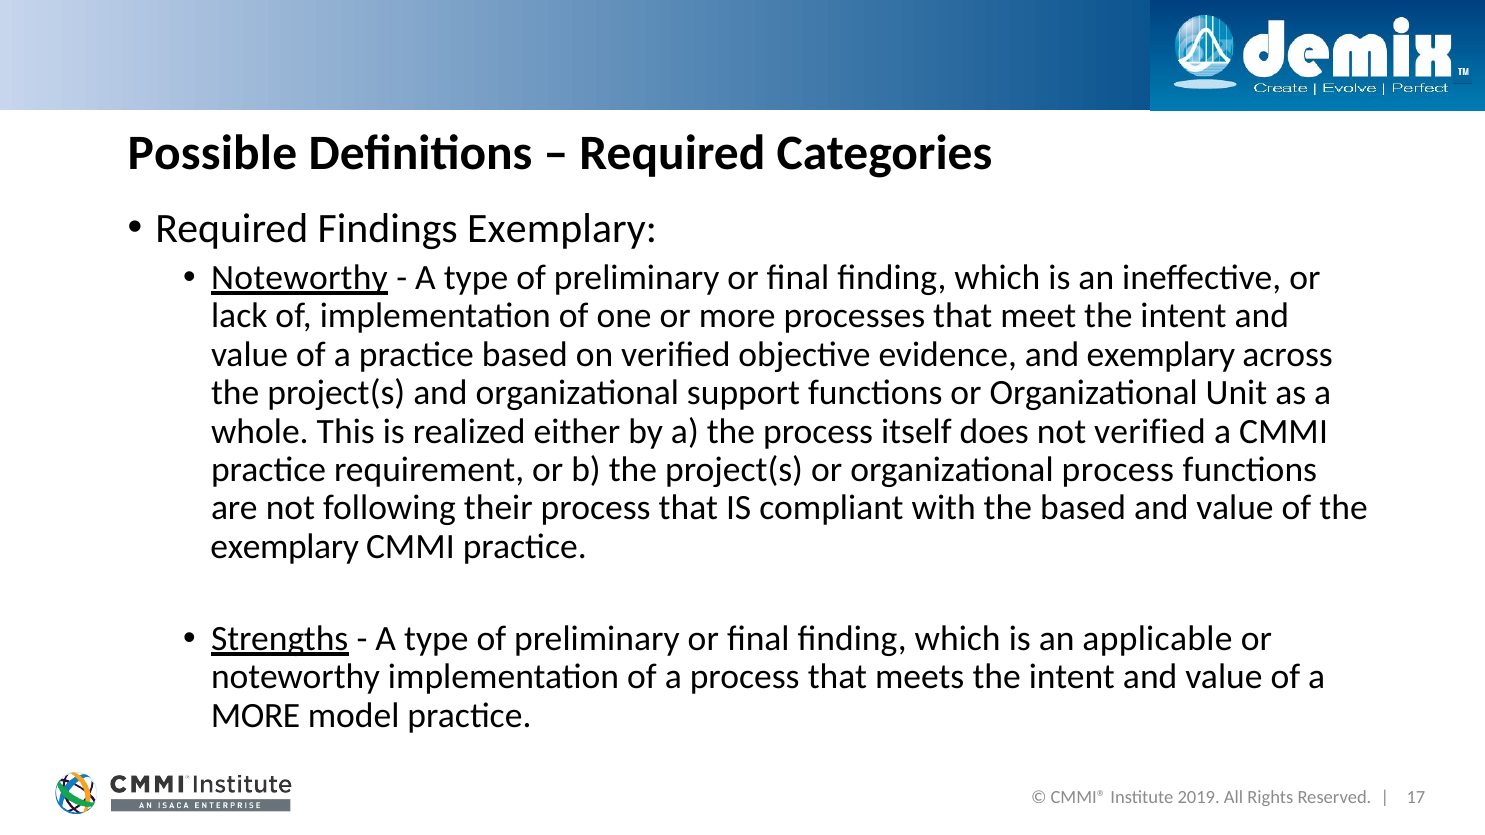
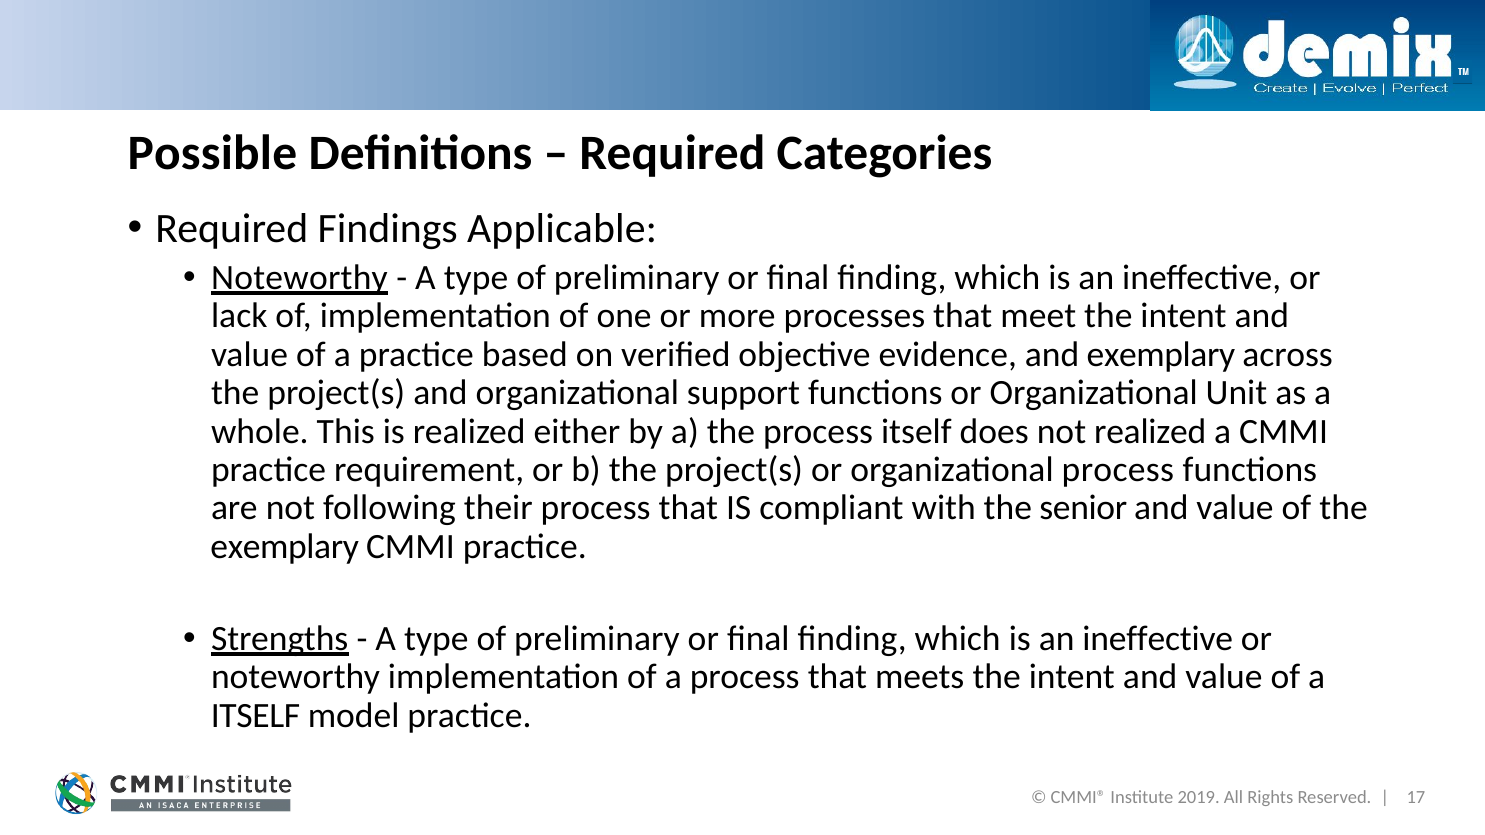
Findings Exemplary: Exemplary -> Applicable (562, 228)
not verified: verified -> realized (1150, 432)
the based: based -> senior (1083, 508)
applicable: applicable -> ineffective (1158, 639)
MORE: MORE -> ITSELF (256, 716)
